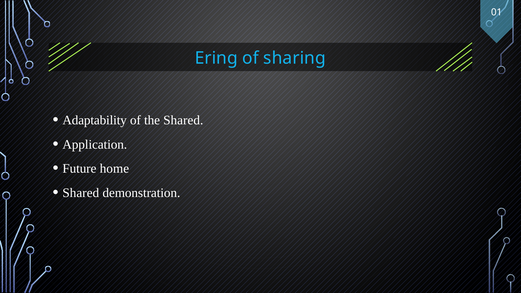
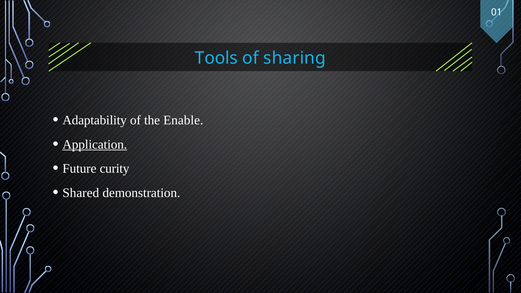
Ering: Ering -> Tools (216, 58)
the Shared: Shared -> Enable (183, 120)
Application underline: none -> present (95, 144)
home: home -> curity (115, 169)
